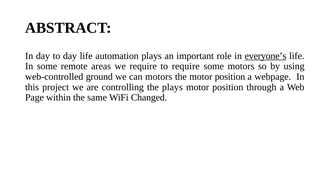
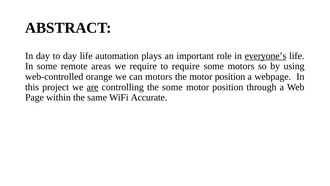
ground: ground -> orange (99, 77)
are underline: none -> present (93, 87)
the plays: plays -> some (172, 87)
Changed: Changed -> Accurate (149, 97)
